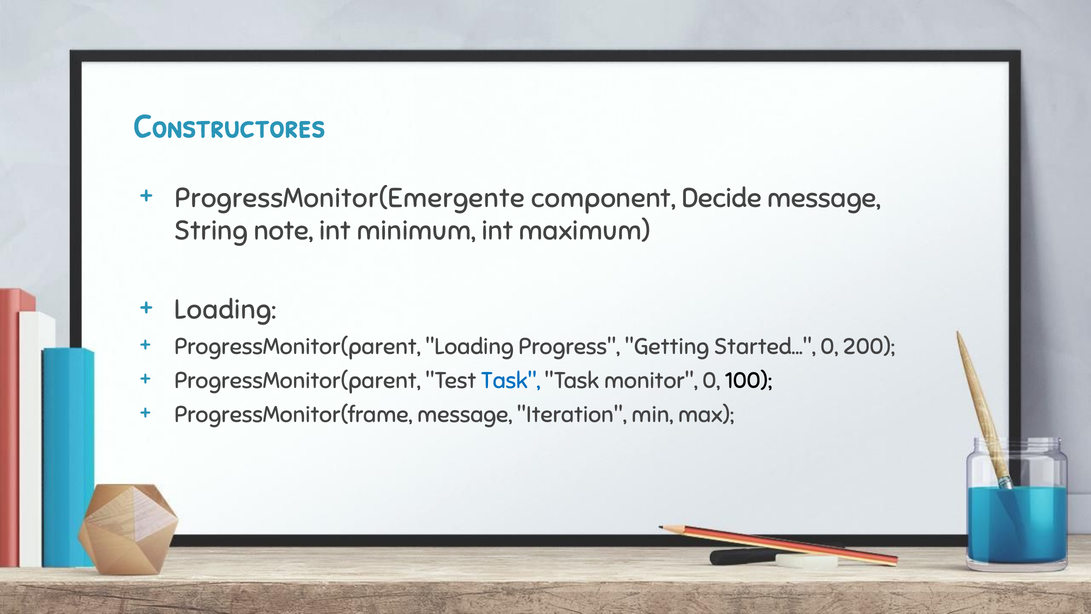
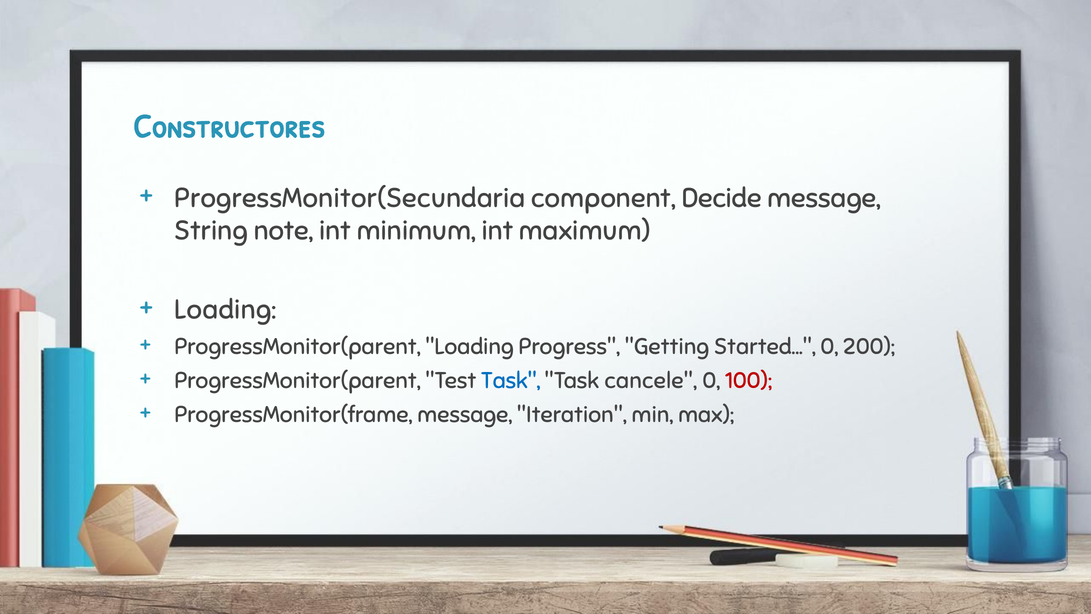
ProgressMonitor(Emergente: ProgressMonitor(Emergente -> ProgressMonitor(Secundaria (350, 198)
monitor: monitor -> cancele (651, 380)
100 colour: black -> red (748, 380)
